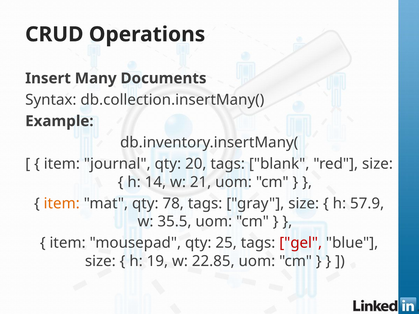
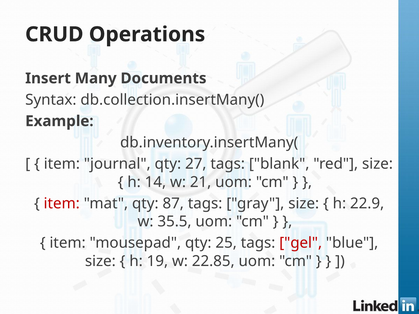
20: 20 -> 27 (196, 164)
item colour: orange -> red (62, 204)
78: 78 -> 87 (173, 204)
57.9: 57.9 -> 22.9 (367, 204)
